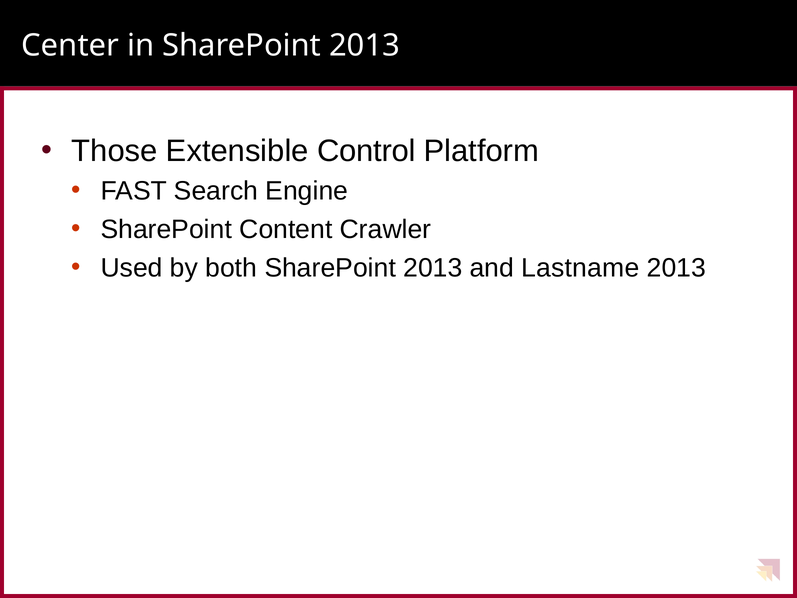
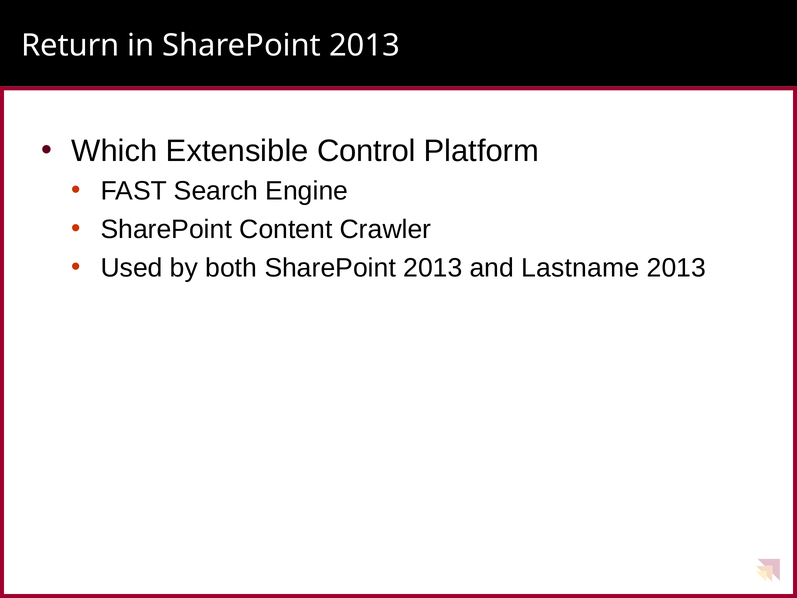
Center: Center -> Return (70, 45)
Those: Those -> Which (114, 151)
